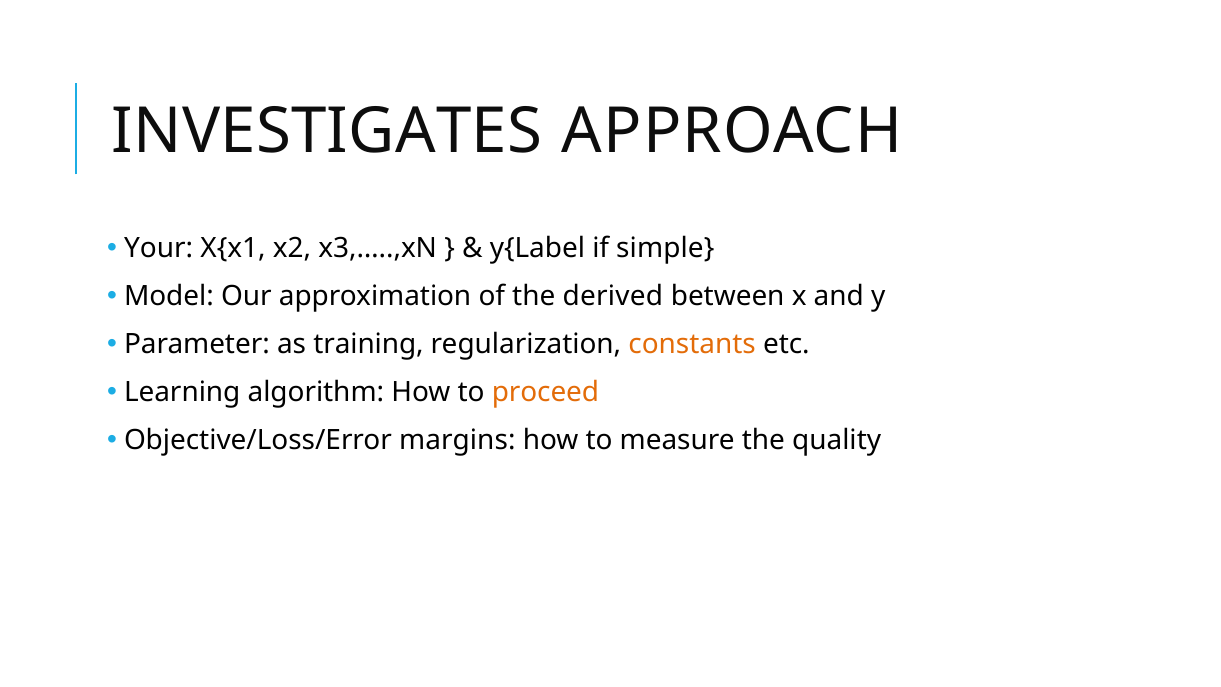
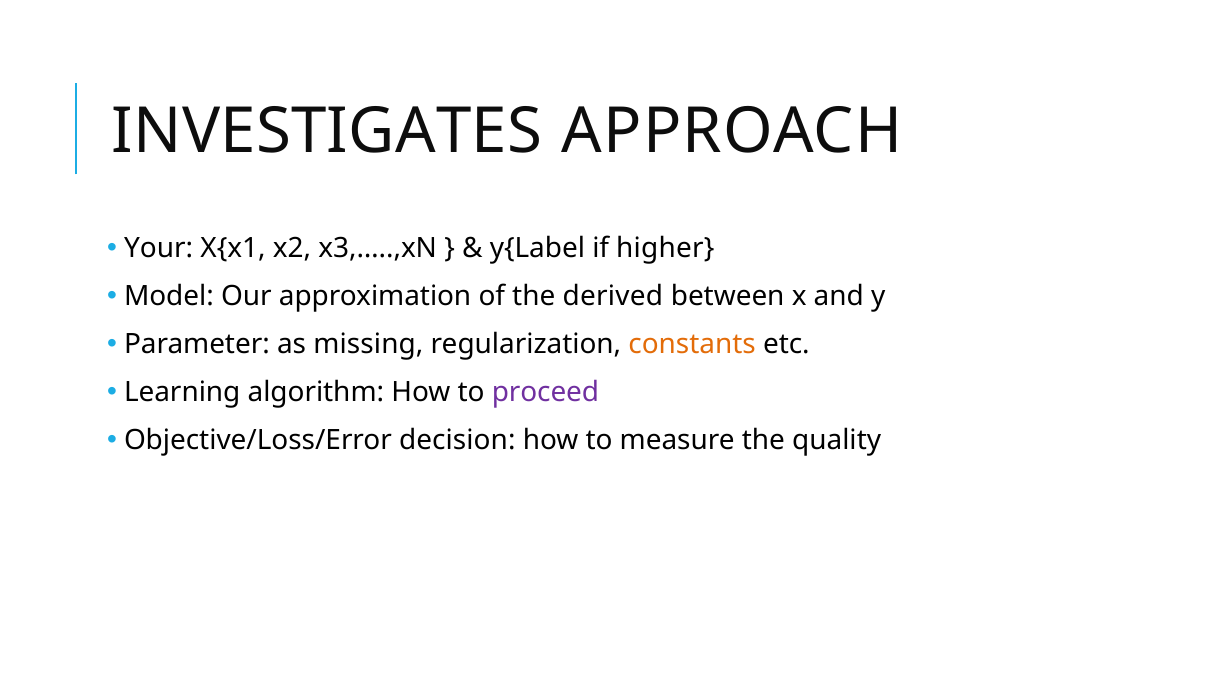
simple: simple -> higher (665, 248)
training: training -> missing (368, 344)
proceed colour: orange -> purple (545, 392)
margins: margins -> decision (457, 440)
